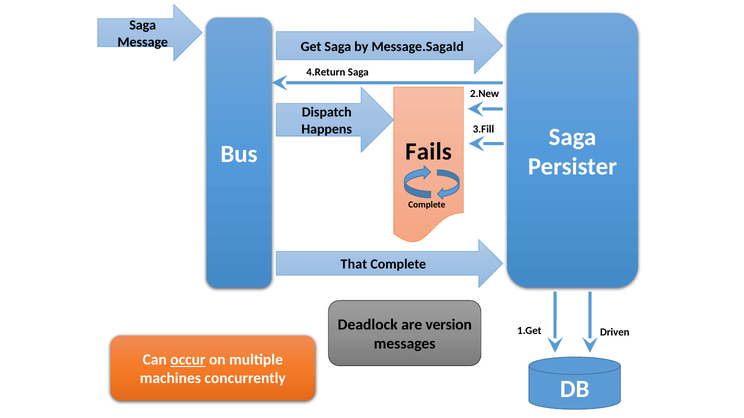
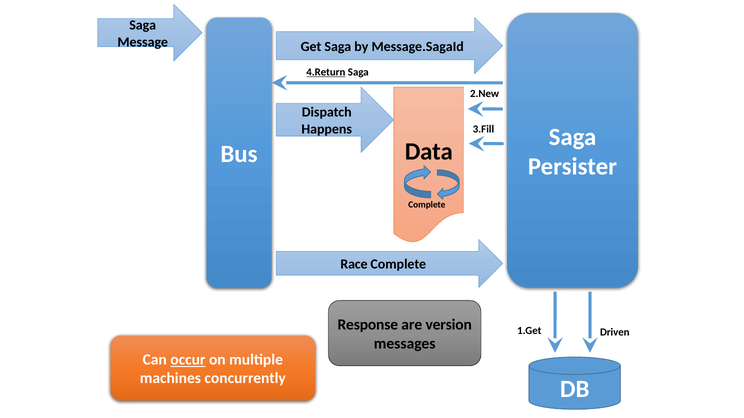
4.Return underline: none -> present (326, 72)
Fails: Fails -> Data (429, 152)
That: That -> Race (354, 265)
Deadlock: Deadlock -> Response (368, 325)
